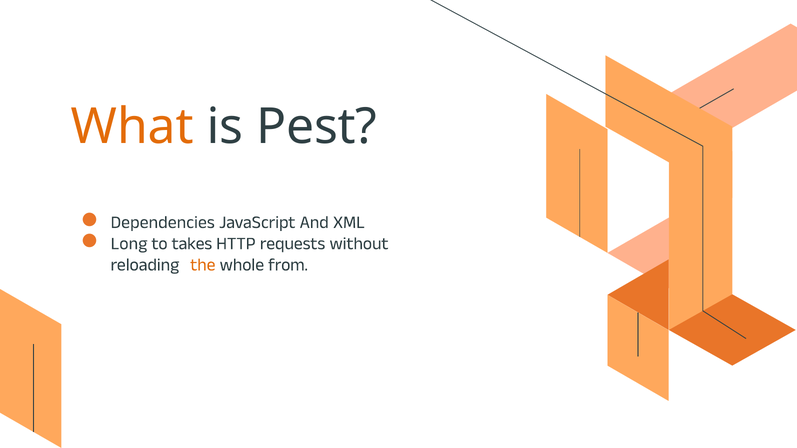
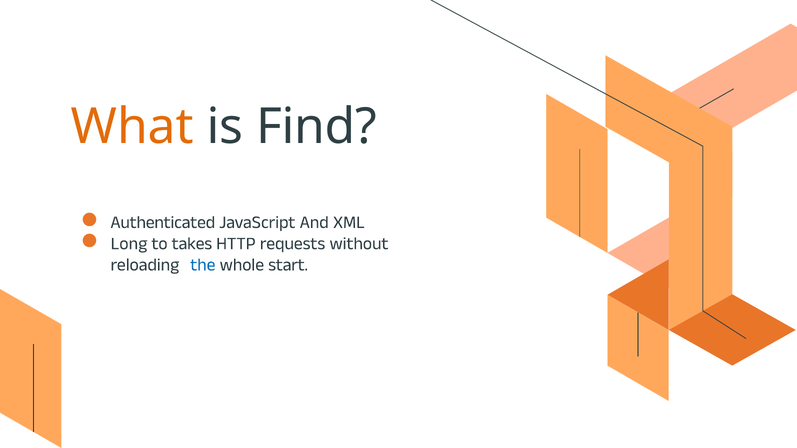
Pest: Pest -> Find (317, 127)
Dependencies: Dependencies -> Authenticated (163, 222)
the colour: orange -> blue (203, 265)
from: from -> start (288, 265)
